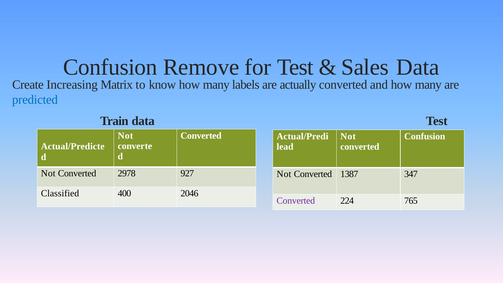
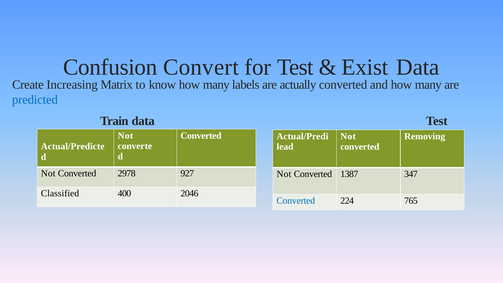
Remove: Remove -> Convert (201, 67)
Sales: Sales -> Exist (365, 67)
Confusion: Confusion -> Removing (425, 136)
Converted colour: purple -> blue (296, 201)
